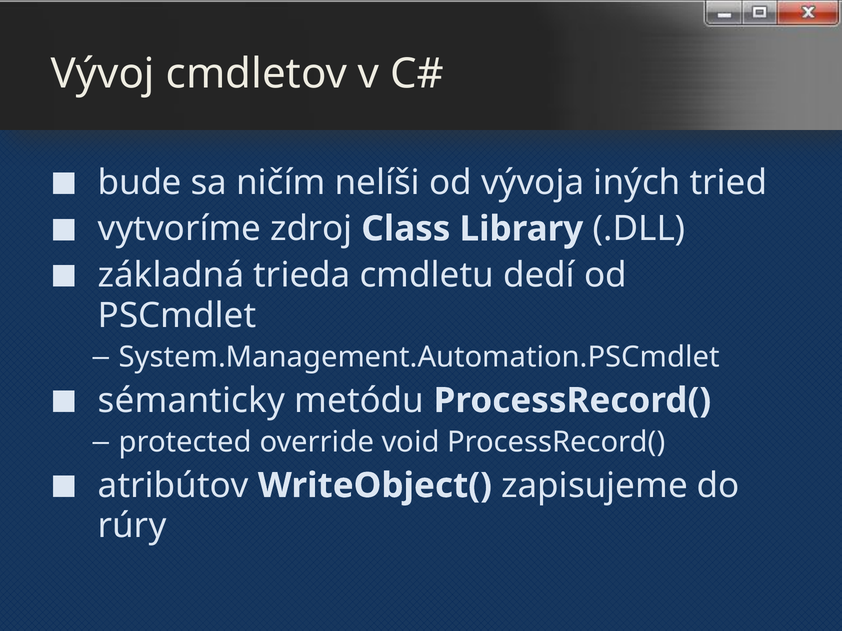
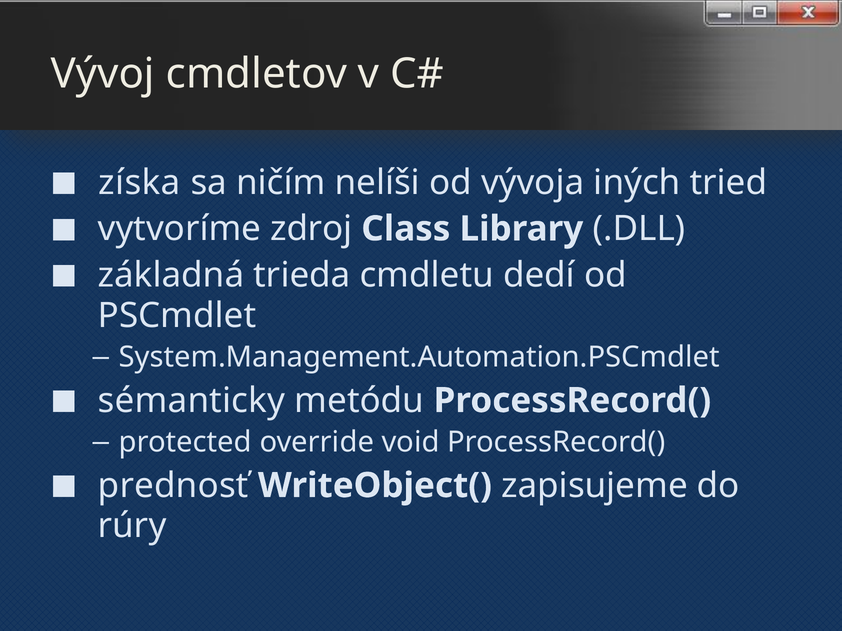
bude: bude -> získa (140, 183)
atribútov: atribútov -> prednosť (173, 486)
